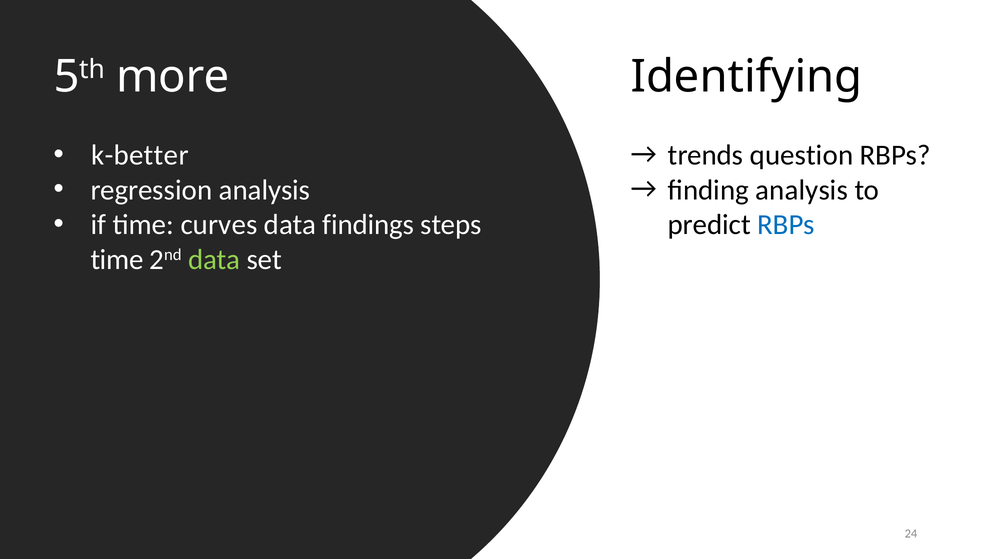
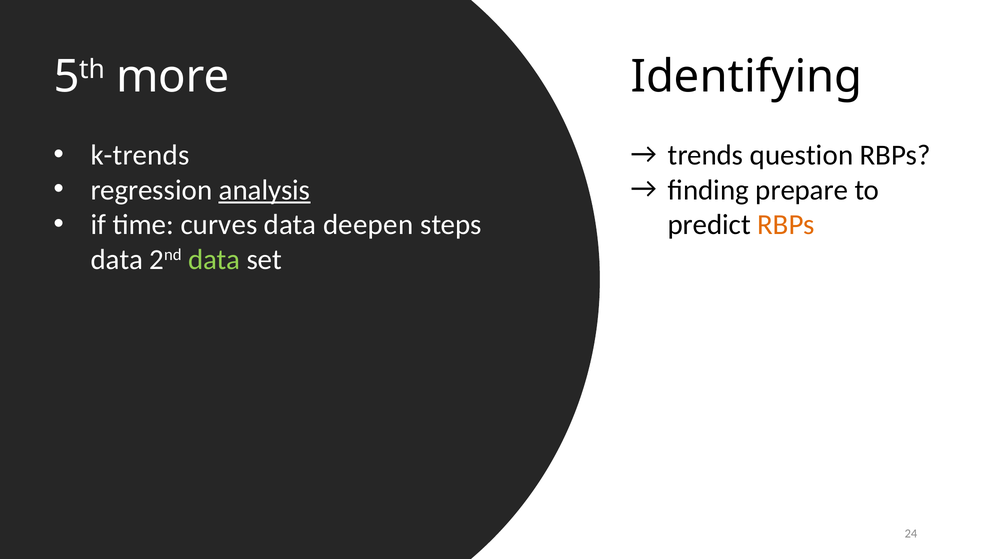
k-better: k-better -> k-trends (140, 155)
analysis underline: none -> present (265, 190)
finding analysis: analysis -> prepare (802, 190)
findings: findings -> deepen (368, 225)
RBPs colour: blue -> orange (786, 225)
time: time -> data (117, 259)
